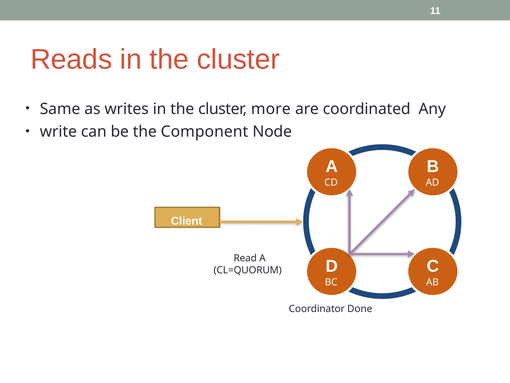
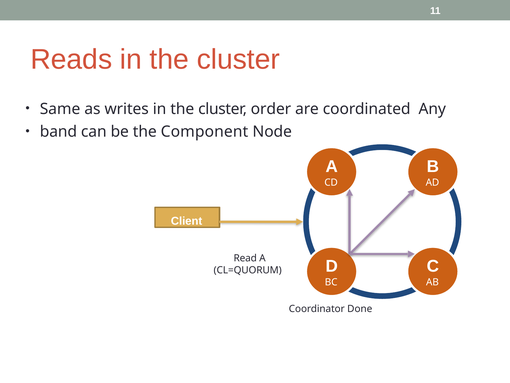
more: more -> order (271, 109)
write: write -> band (58, 132)
